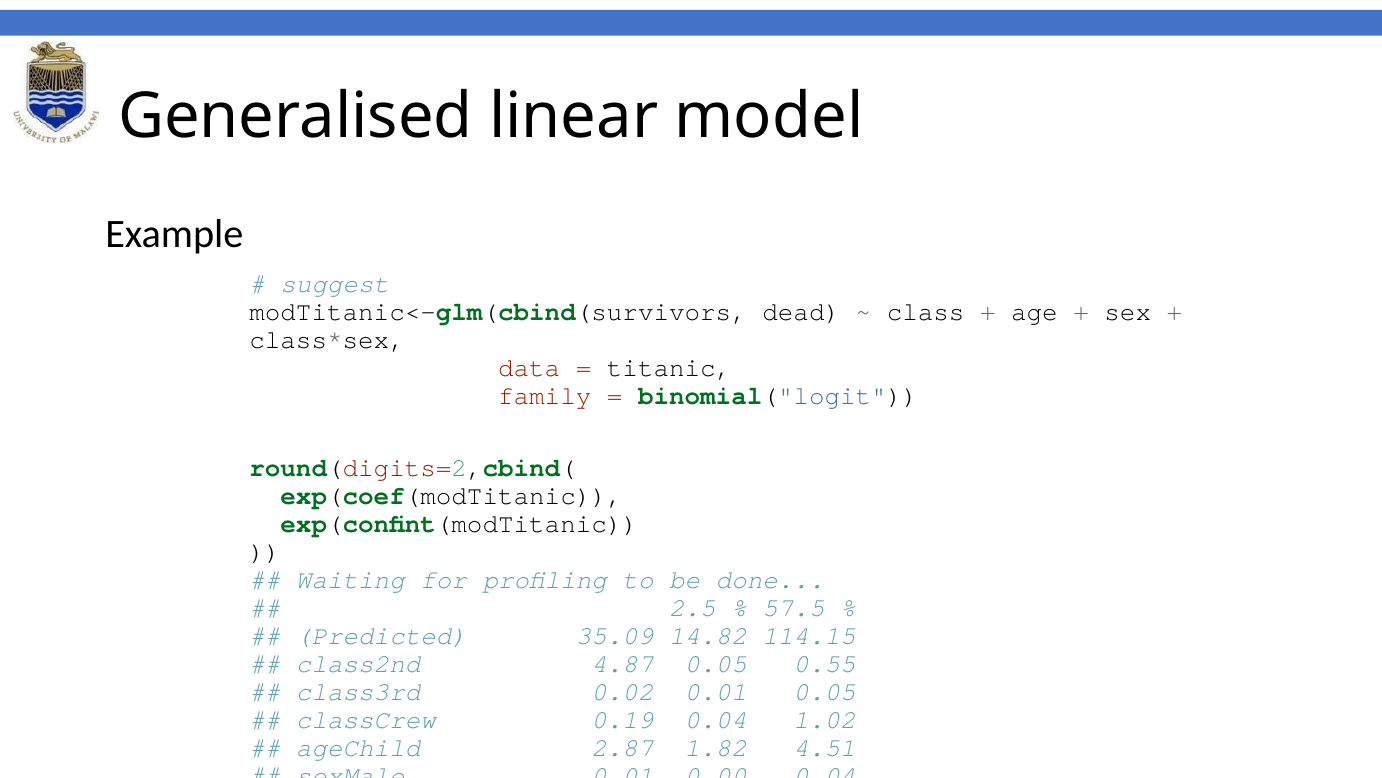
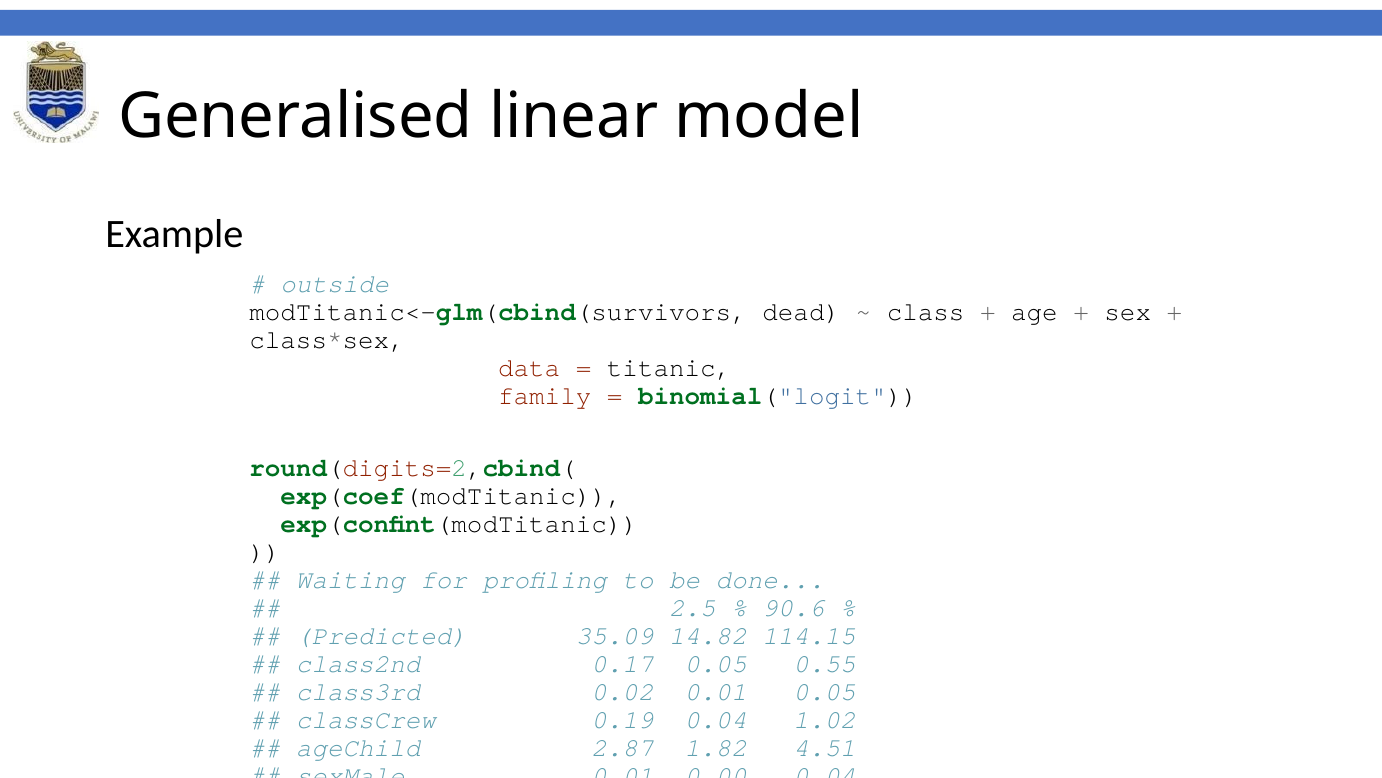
suggest: suggest -> outside (335, 284)
57.5: 57.5 -> 90.6 (793, 607)
4.87: 4.87 -> 0.17 (622, 663)
